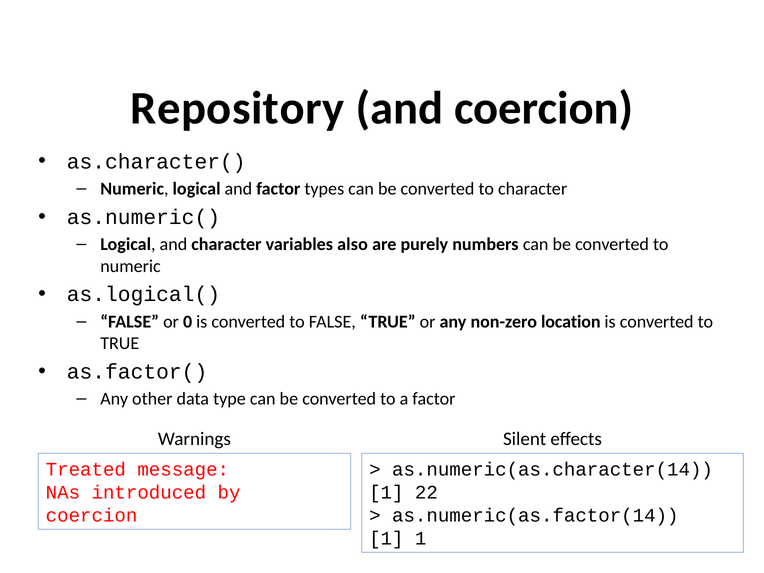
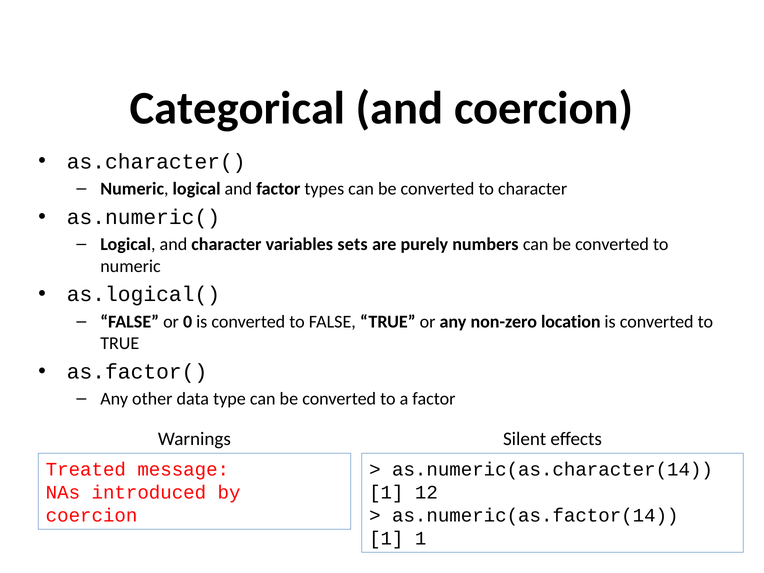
Repository: Repository -> Categorical (238, 108)
also: also -> sets (353, 244)
22: 22 -> 12 (426, 493)
